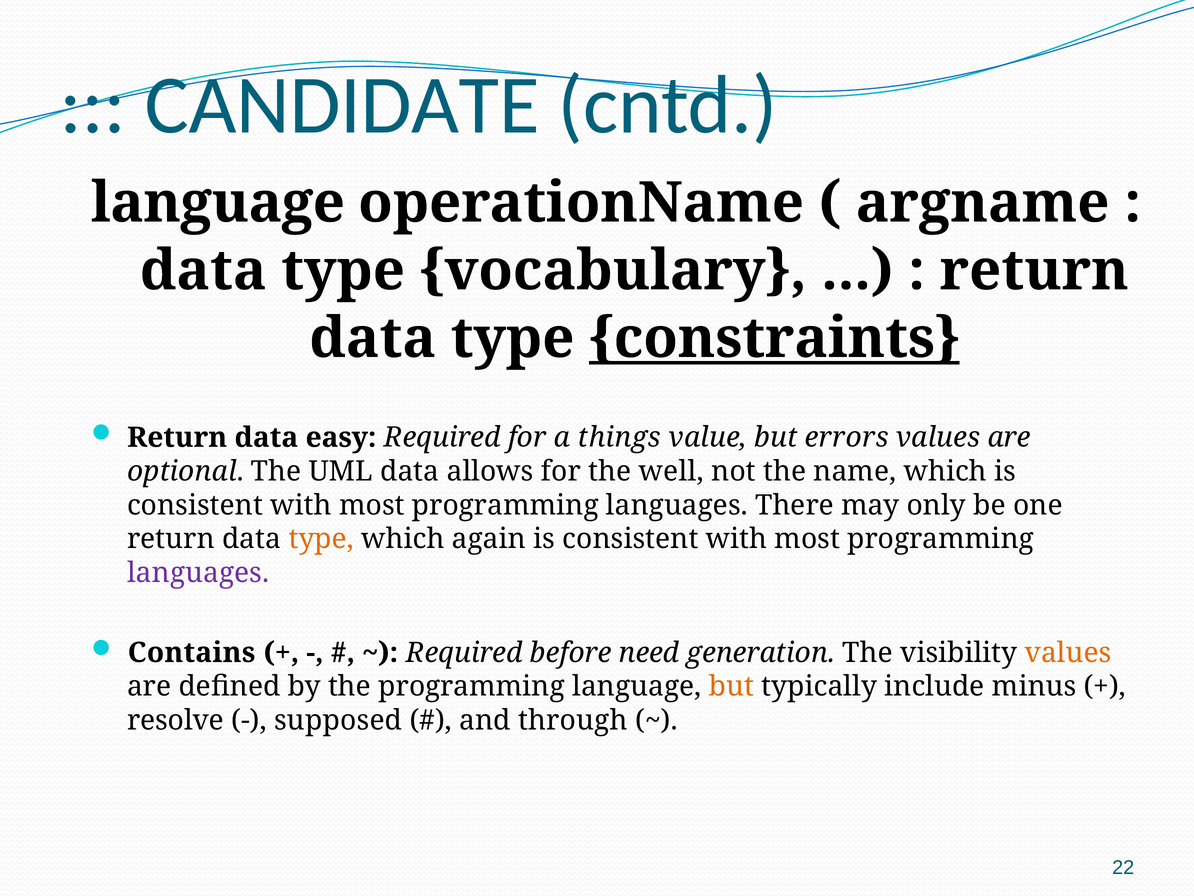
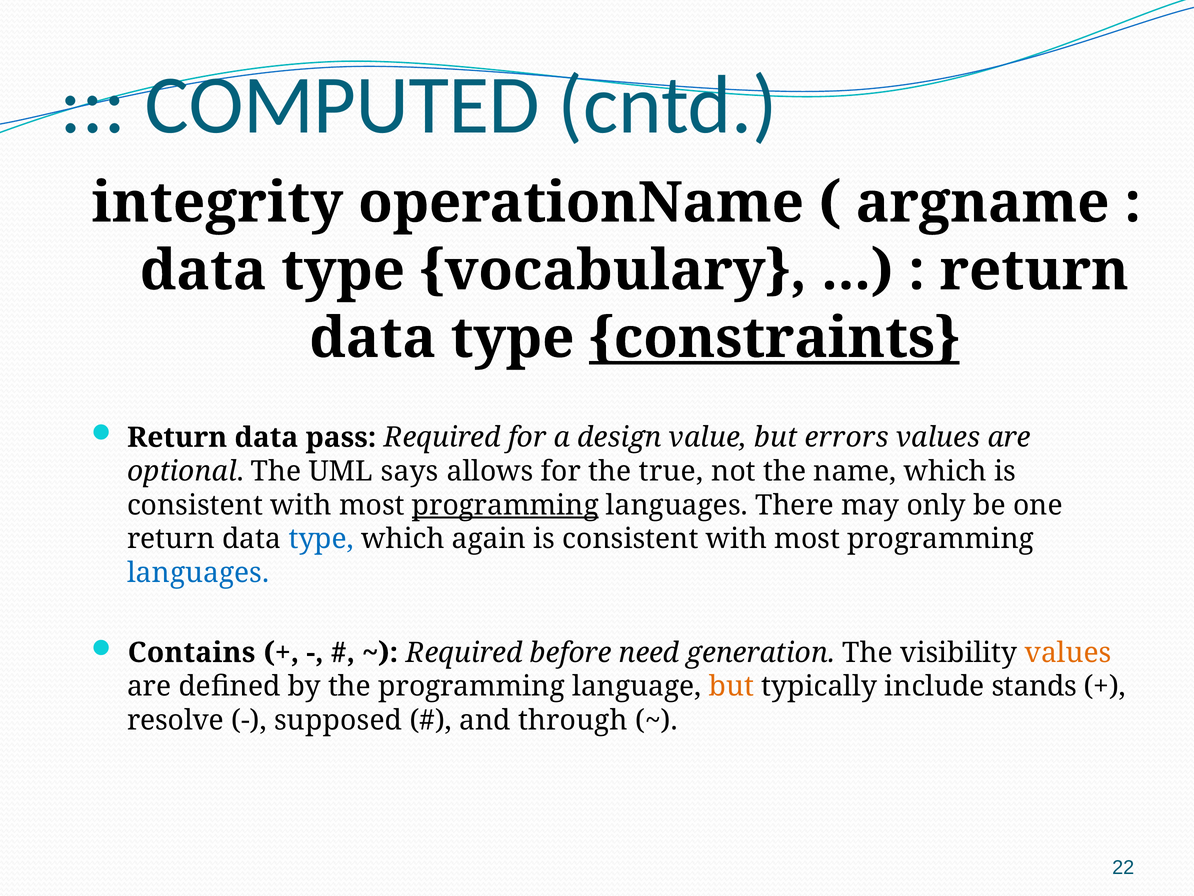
CANDIDATE: CANDIDATE -> COMPUTED (342, 105)
language: language -> integrity (217, 203)
easy: easy -> pass (341, 437)
things: things -> design (620, 437)
UML data: data -> says (410, 471)
well: well -> true (671, 471)
programming underline: none -> present (505, 505)
type colour: orange -> blue (321, 539)
languages colour: purple -> blue (198, 573)
minus: minus -> stands (1034, 686)
